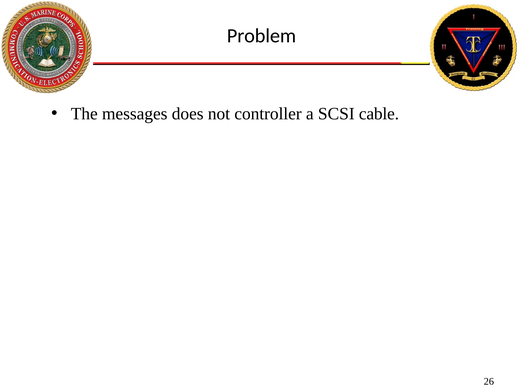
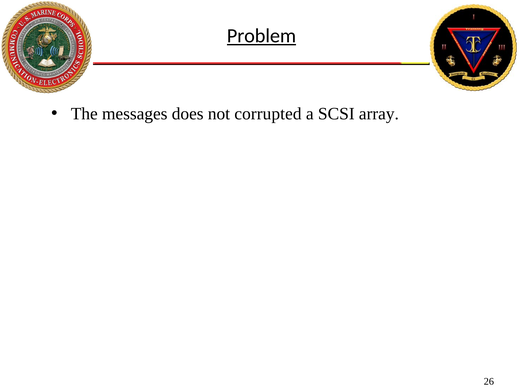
Problem underline: none -> present (261, 36)
controller: controller -> corrupted (268, 114)
cable: cable -> array (379, 114)
